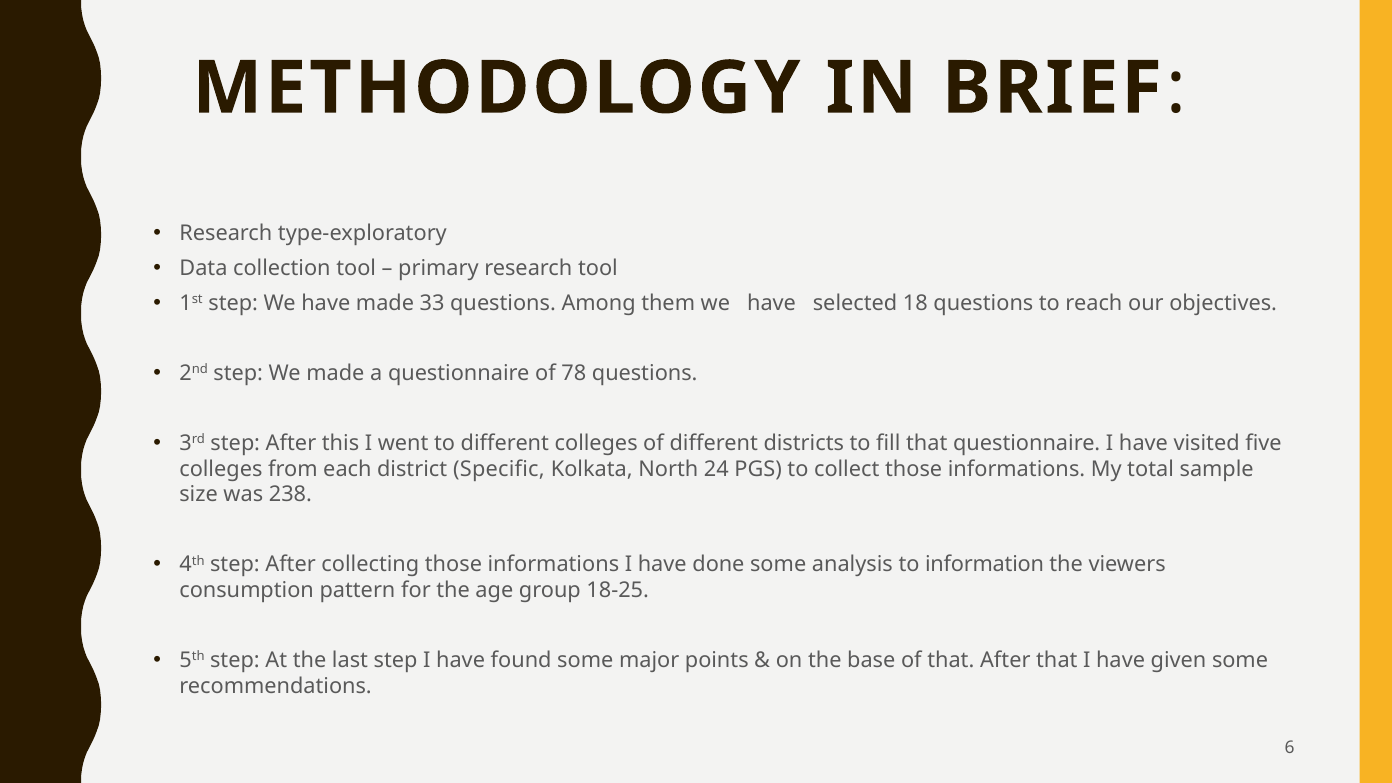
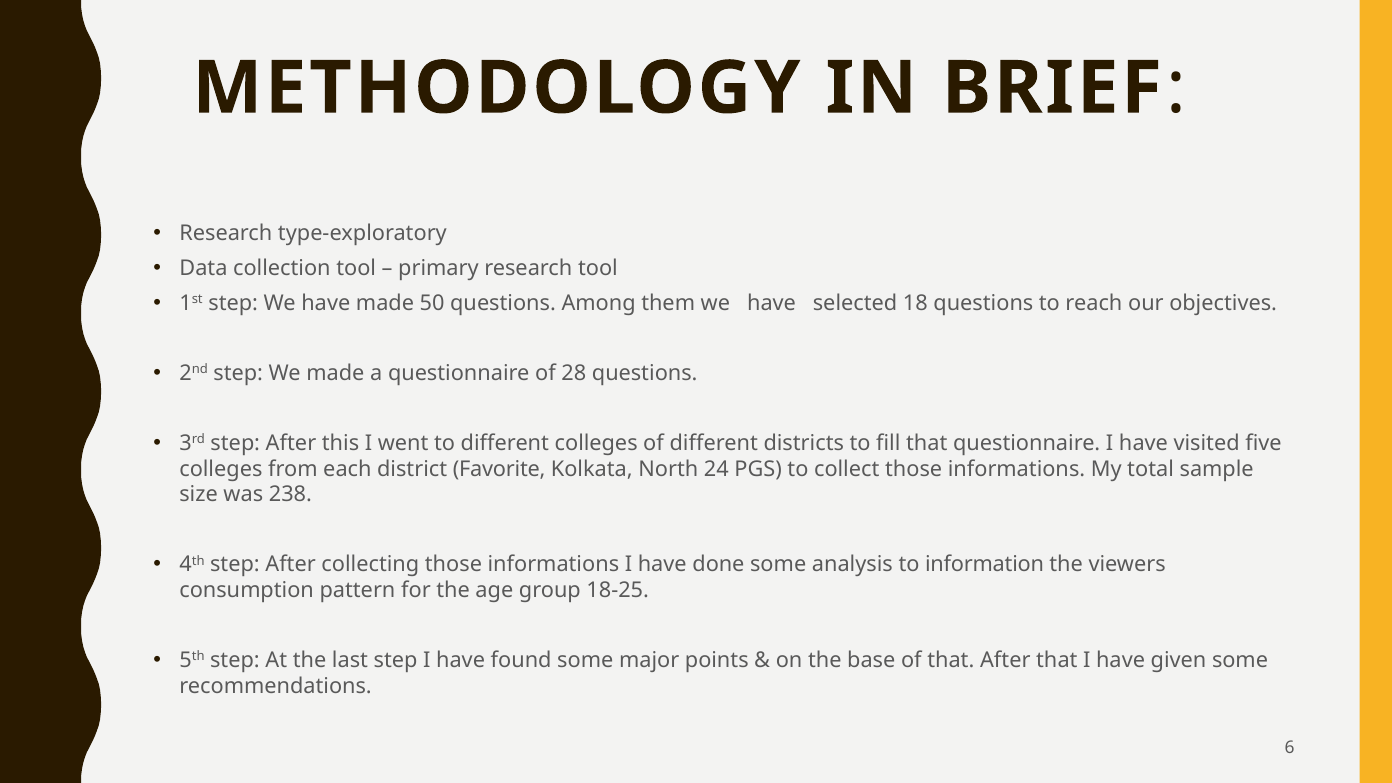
33: 33 -> 50 (432, 303)
78: 78 -> 28 (574, 373)
Specific: Specific -> Favorite (499, 469)
